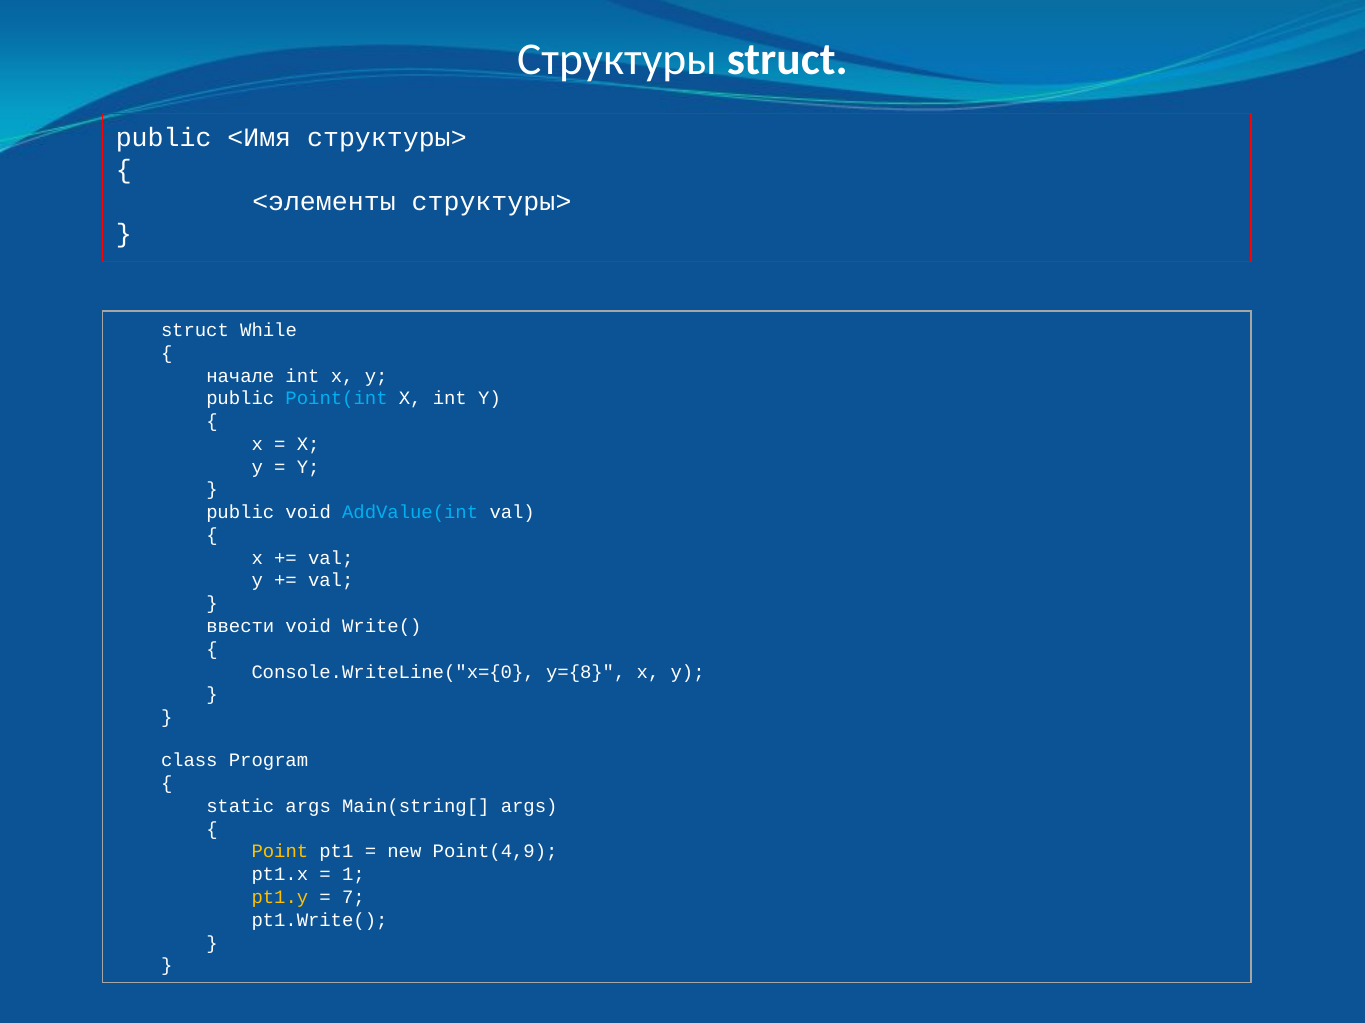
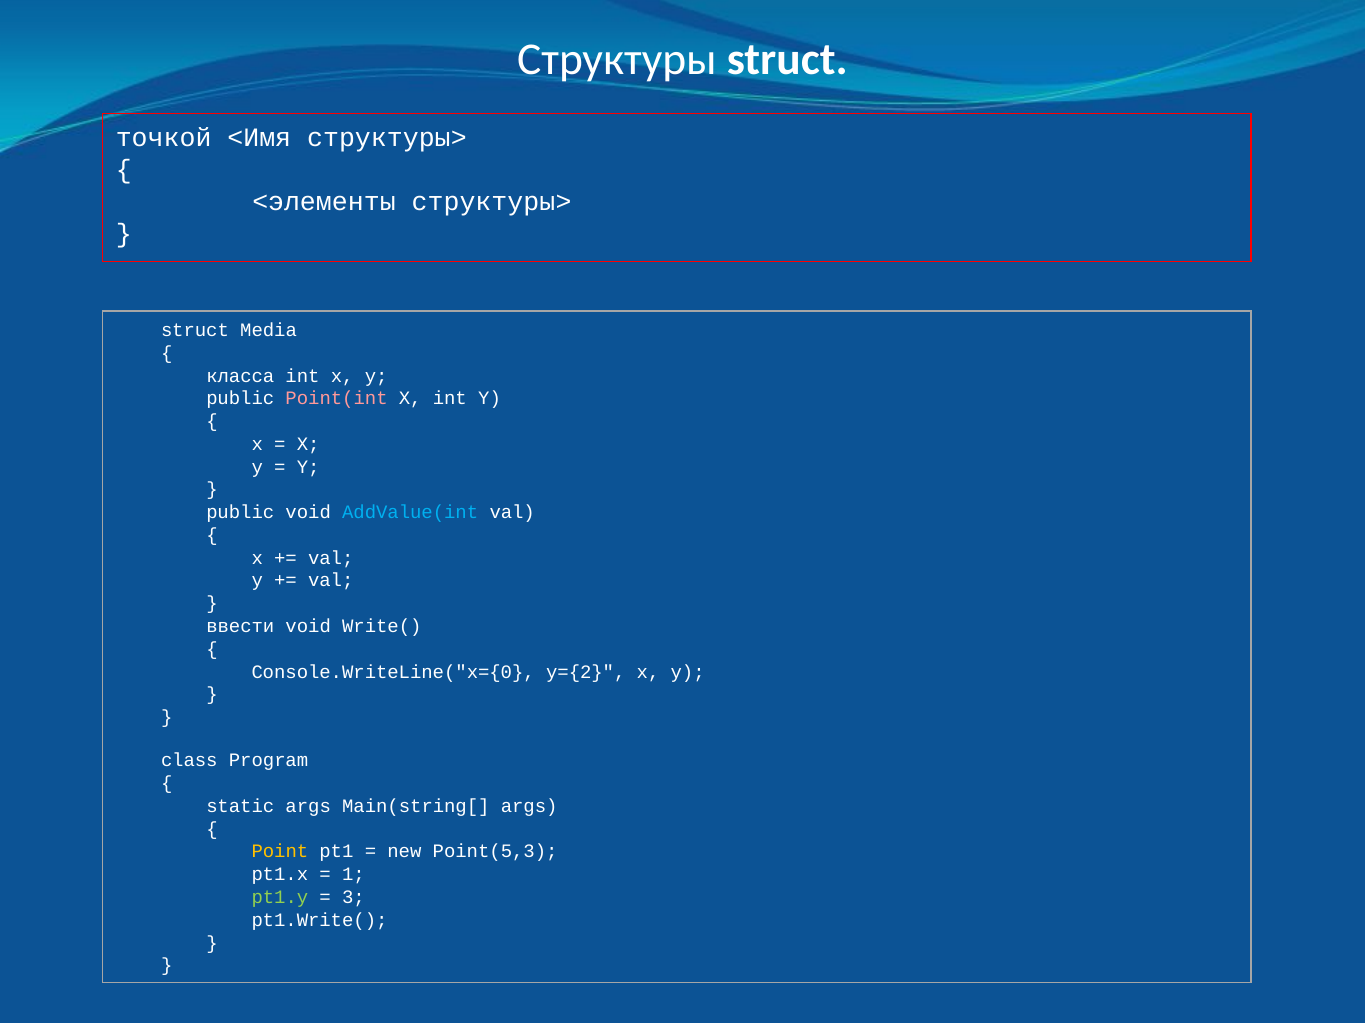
public: public -> точкой (164, 138)
While: While -> Media (269, 330)
начале: начале -> класса (240, 376)
Point(int colour: light blue -> pink (337, 399)
y={8: y={8 -> y={2 (586, 672)
Point(4,9: Point(4,9 -> Point(5,3 (495, 852)
pt1.y colour: yellow -> light green (280, 898)
7: 7 -> 3 (353, 898)
